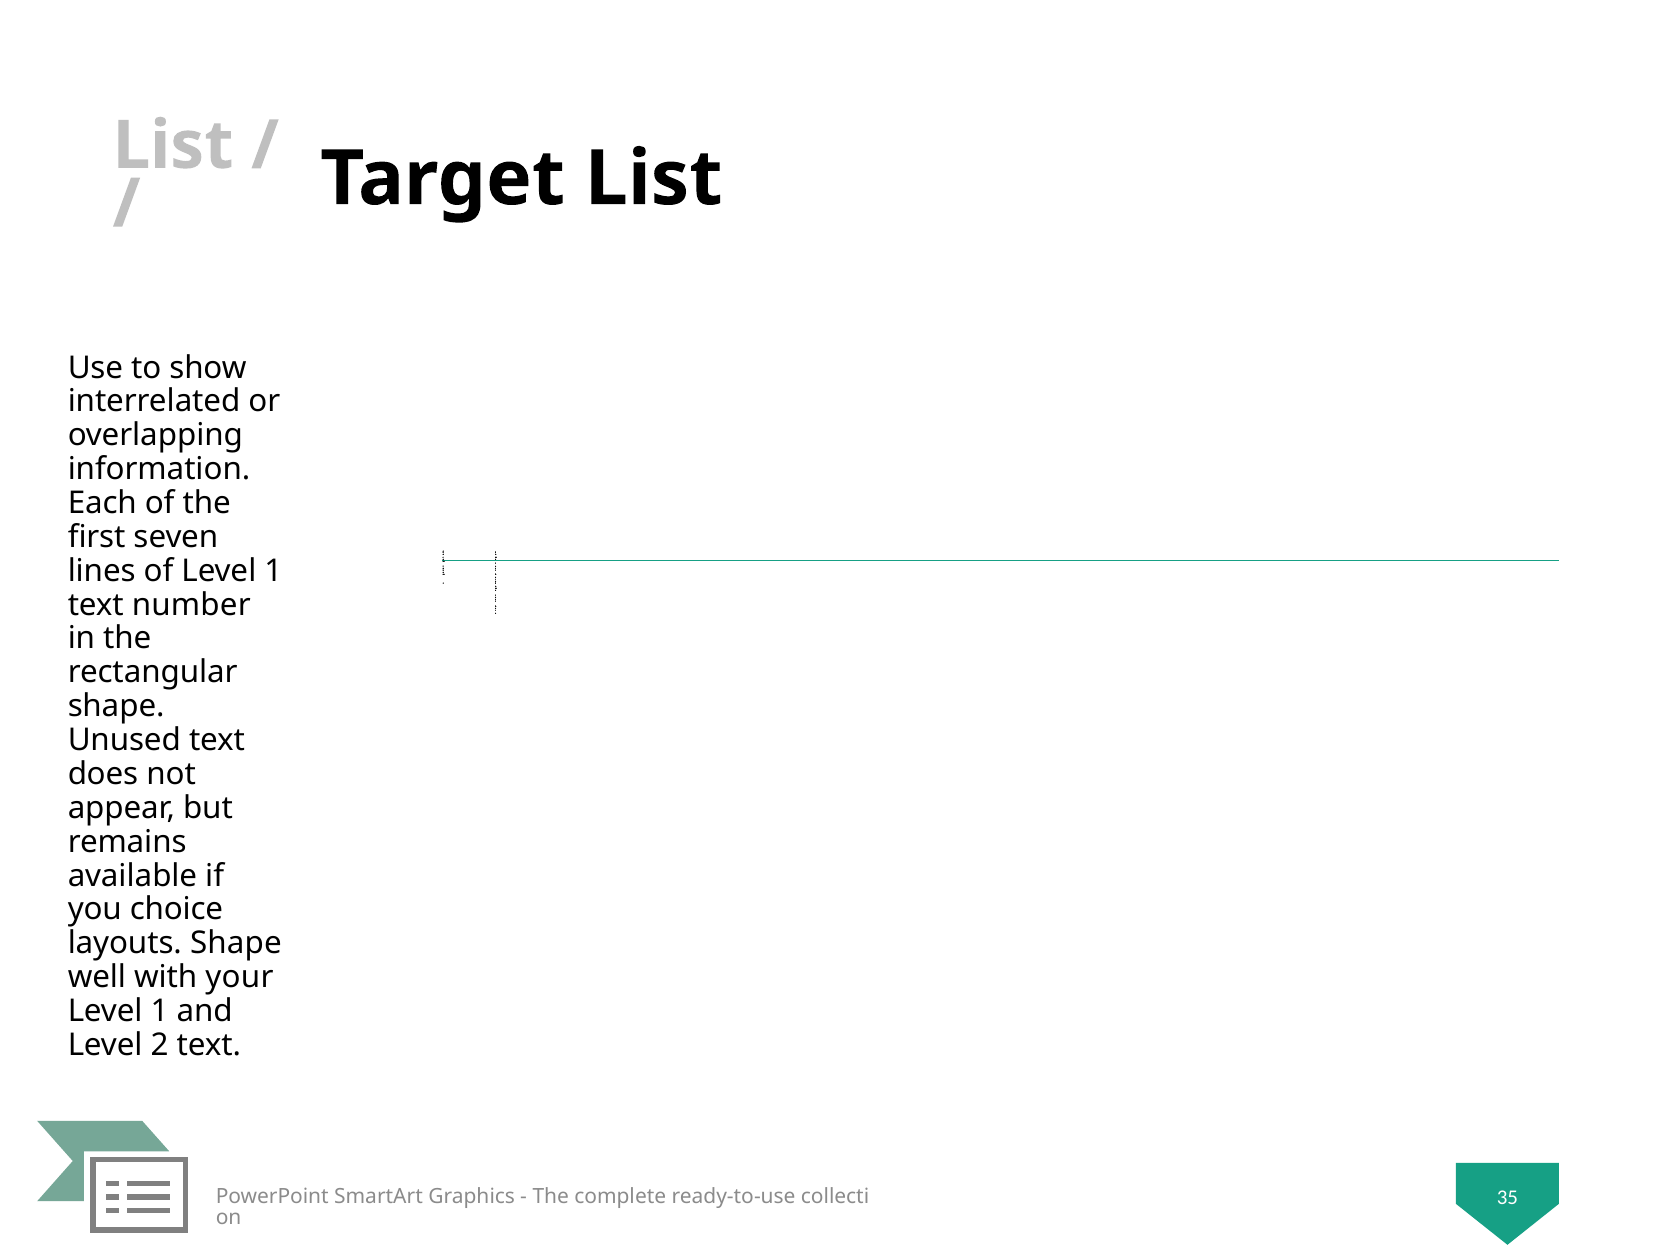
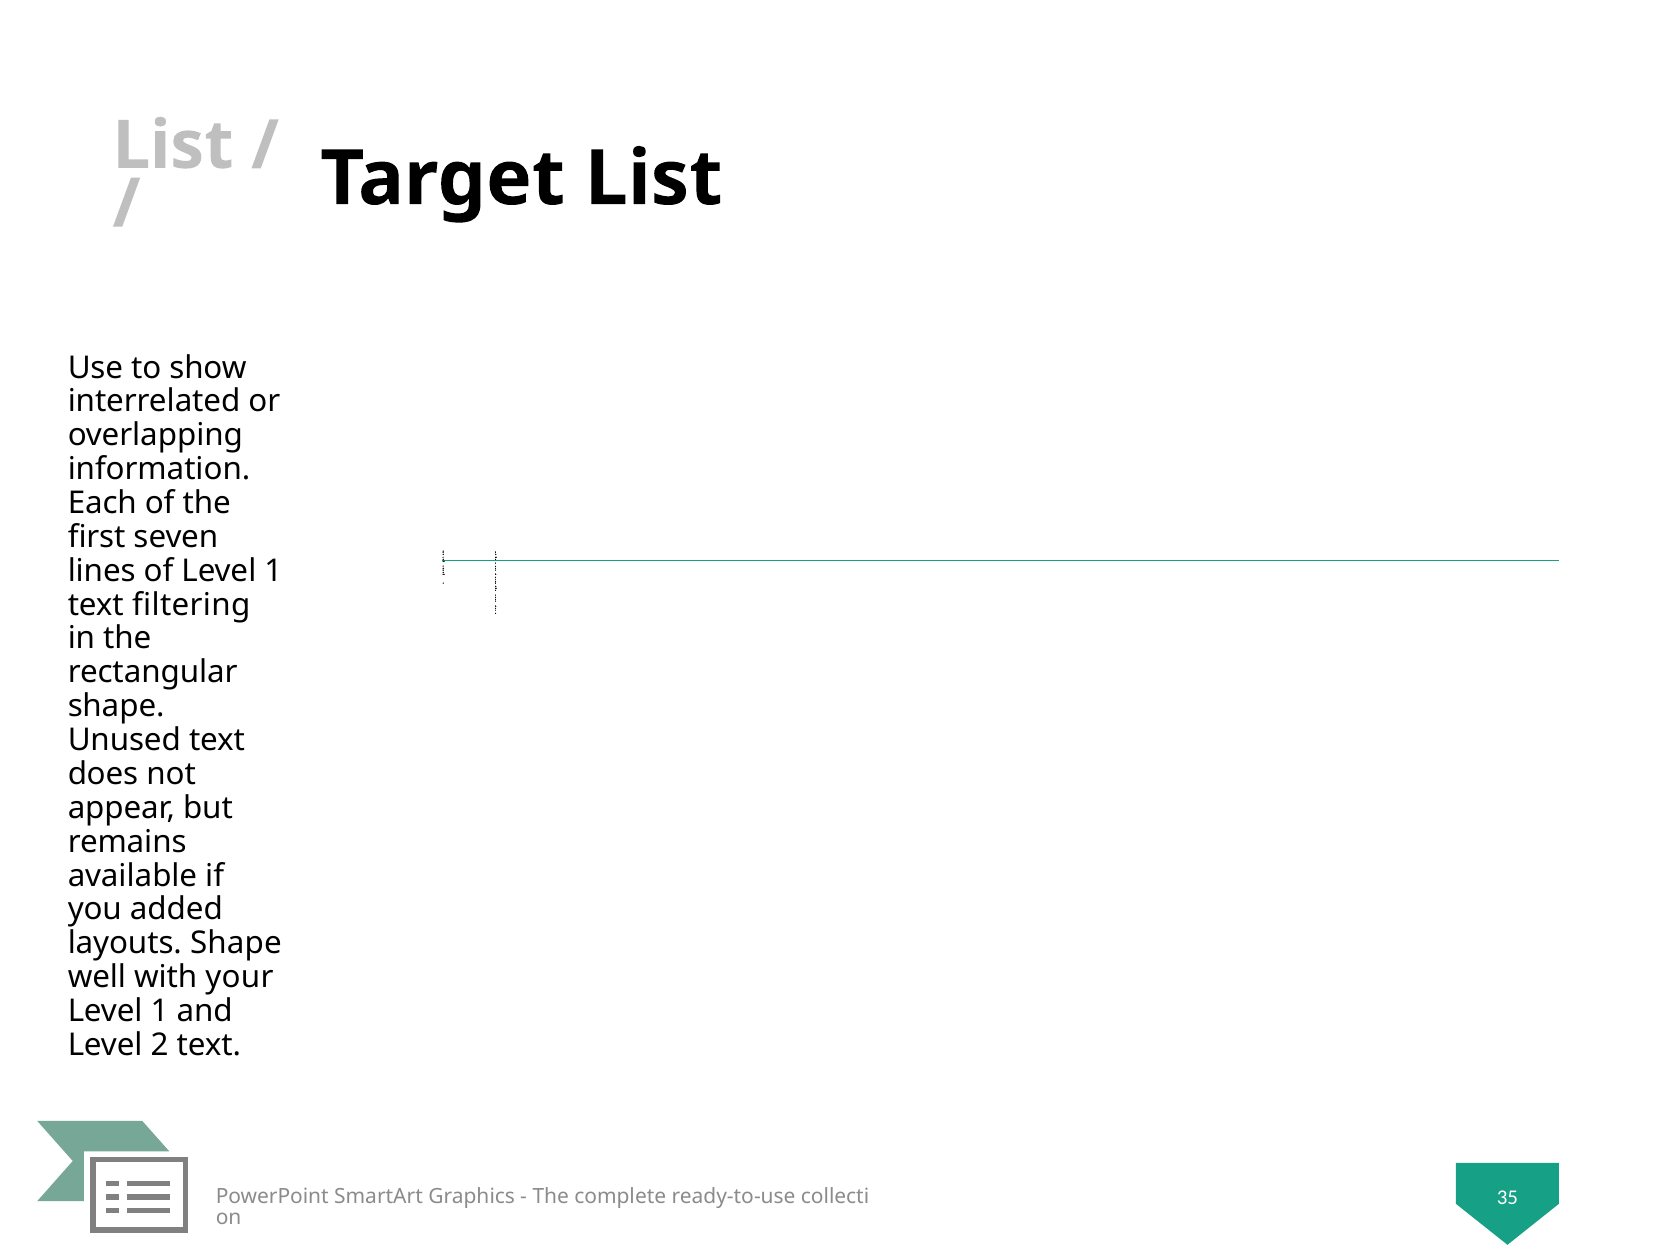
number: number -> filtering (191, 605)
choice: choice -> added (176, 910)
